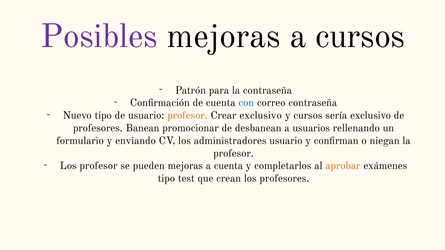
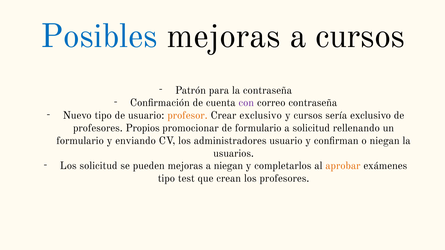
Posibles colour: purple -> blue (99, 36)
con colour: blue -> purple (246, 103)
Banean: Banean -> Propios (143, 128)
de desbanean: desbanean -> formulario (258, 128)
a usuarios: usuarios -> solicitud (311, 128)
profesor: profesor -> usuarios (234, 153)
Los profesor: profesor -> solicitud (99, 166)
a cuenta: cuenta -> niegan (228, 166)
